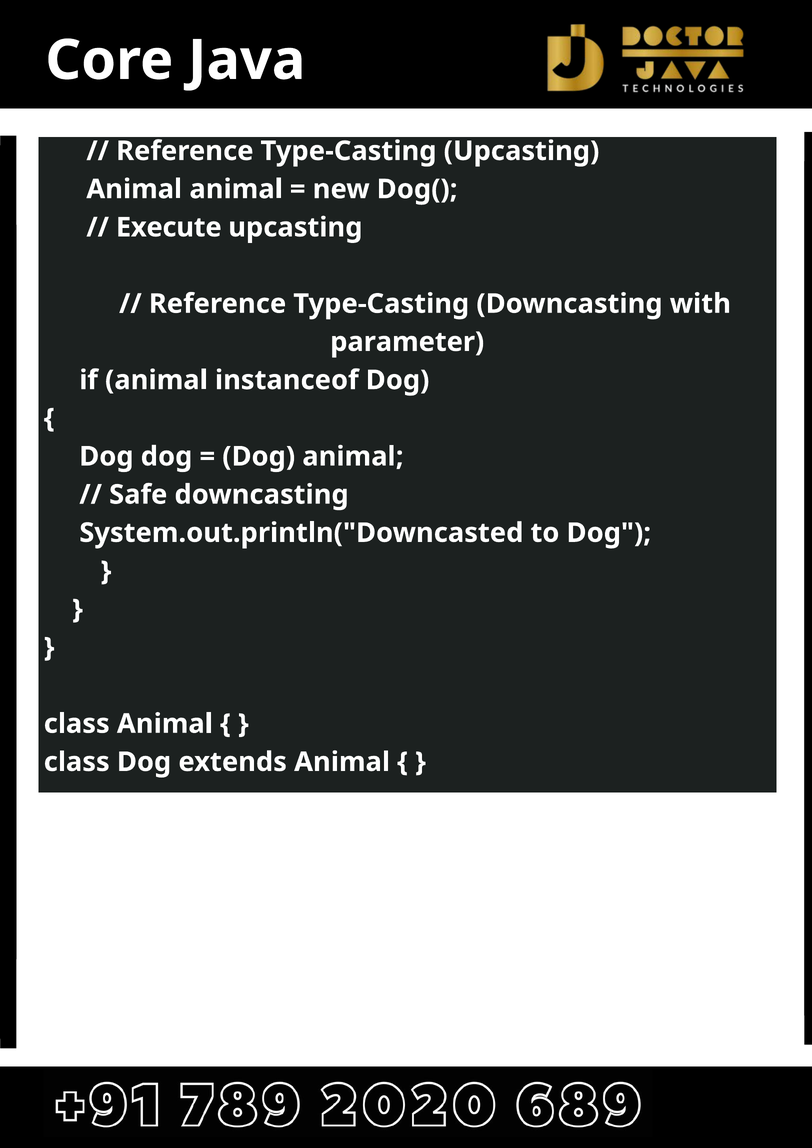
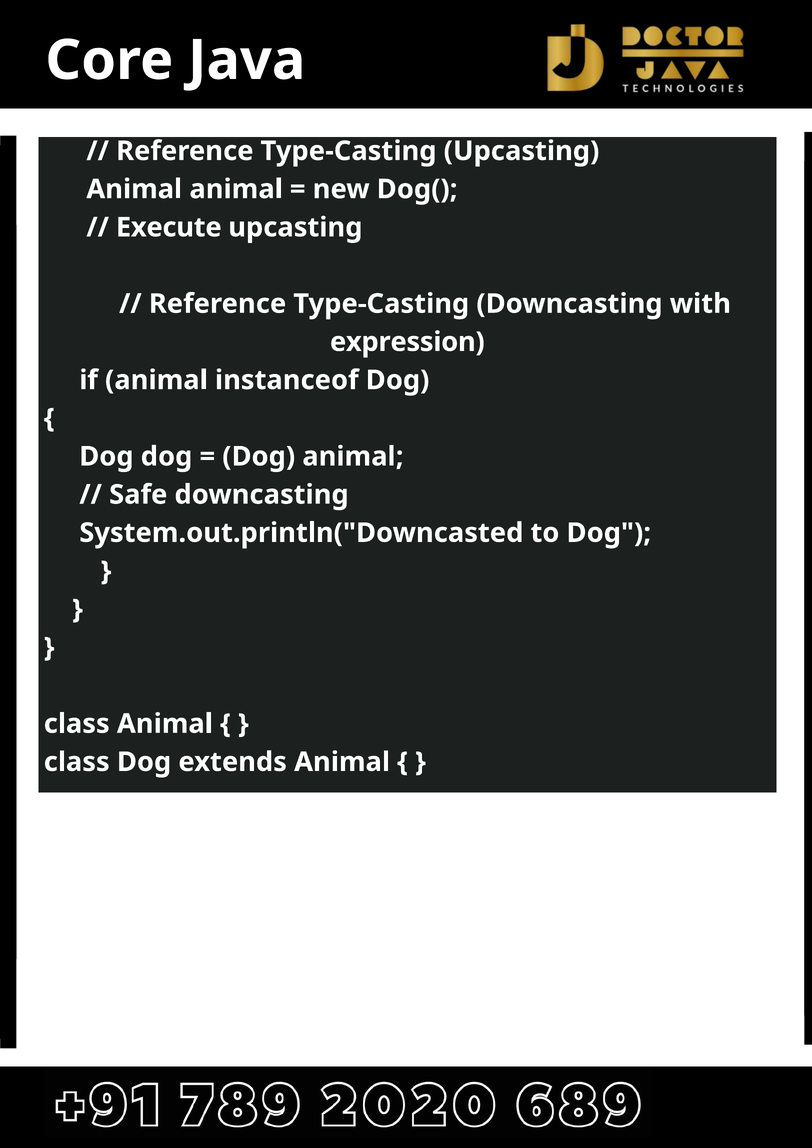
parameter: parameter -> expression (407, 342)
